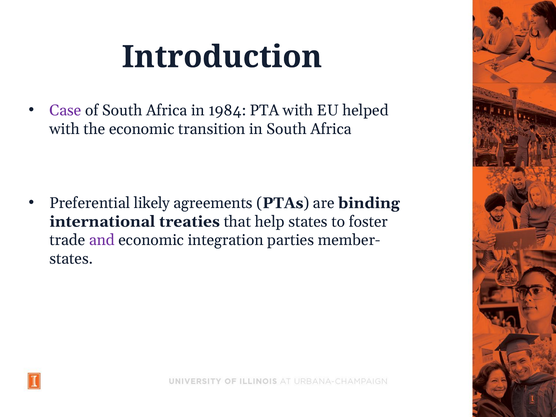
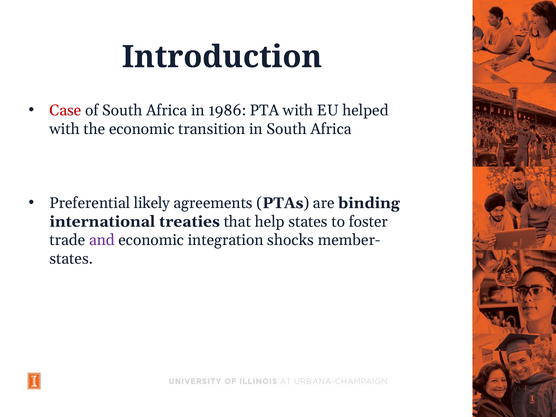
Case colour: purple -> red (65, 110)
1984: 1984 -> 1986 (227, 110)
parties: parties -> shocks (291, 240)
